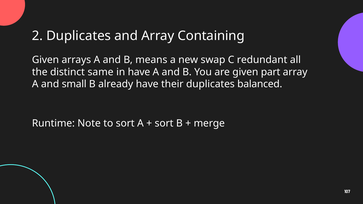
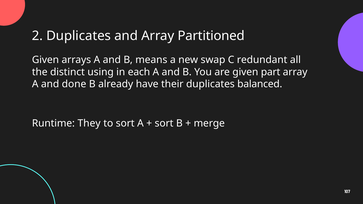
Containing: Containing -> Partitioned (211, 36)
same: same -> using (101, 72)
in have: have -> each (139, 72)
small: small -> done (74, 84)
Note: Note -> They (89, 123)
